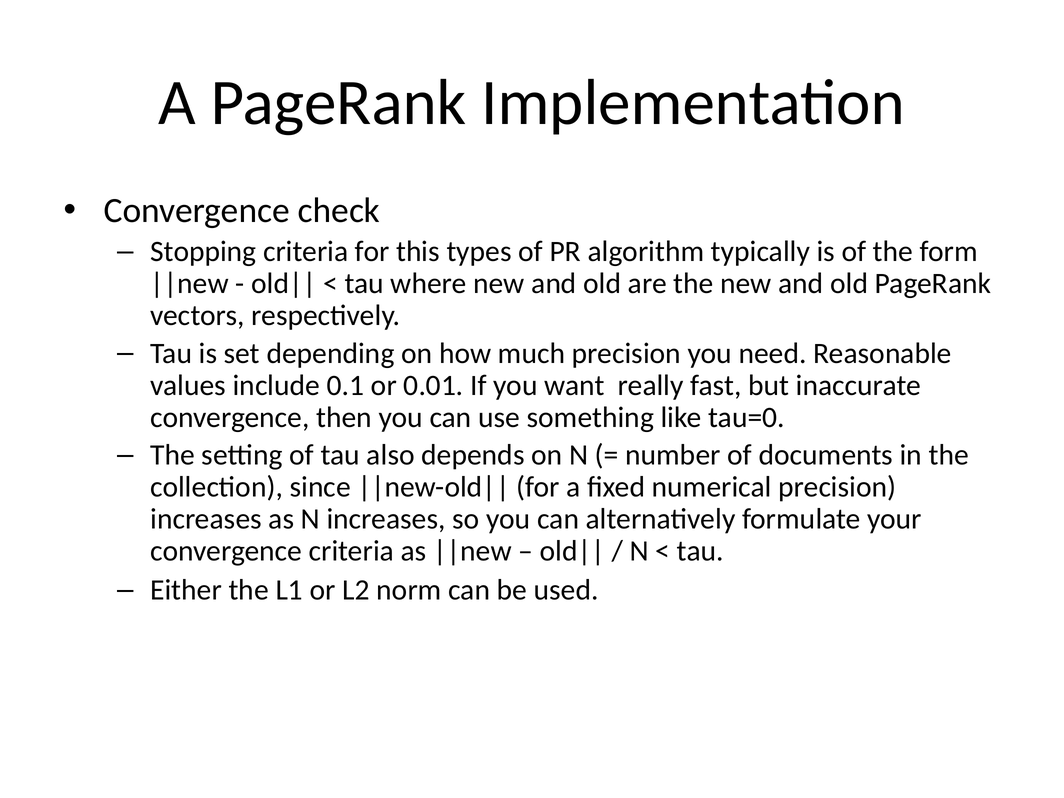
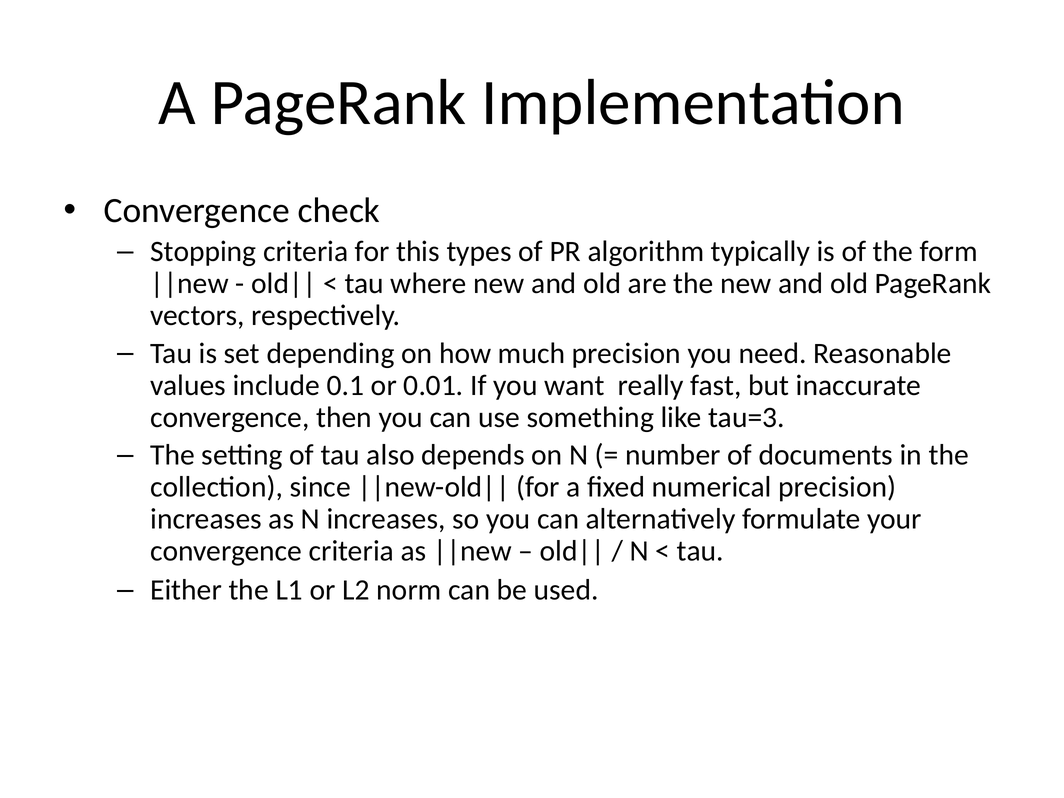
tau=0: tau=0 -> tau=3 (746, 417)
